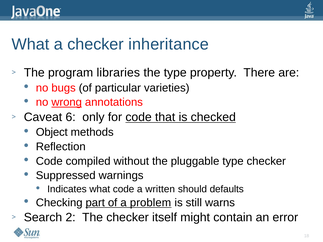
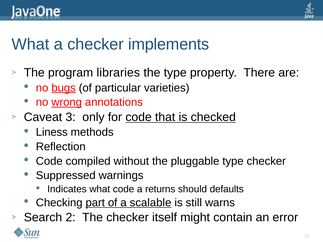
inheritance: inheritance -> implements (169, 44)
bugs underline: none -> present (64, 88)
6: 6 -> 3 (71, 117)
Object: Object -> Liness (52, 132)
written: written -> returns (160, 189)
problem: problem -> scalable (151, 203)
